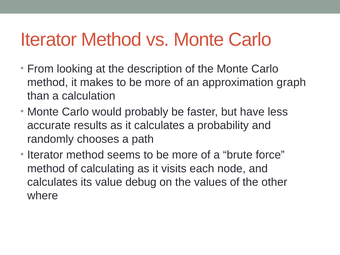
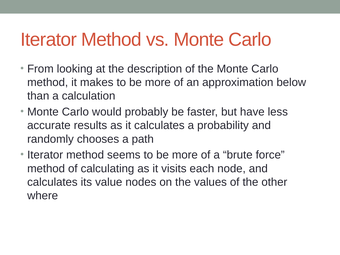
graph: graph -> below (291, 82)
debug: debug -> nodes (141, 182)
